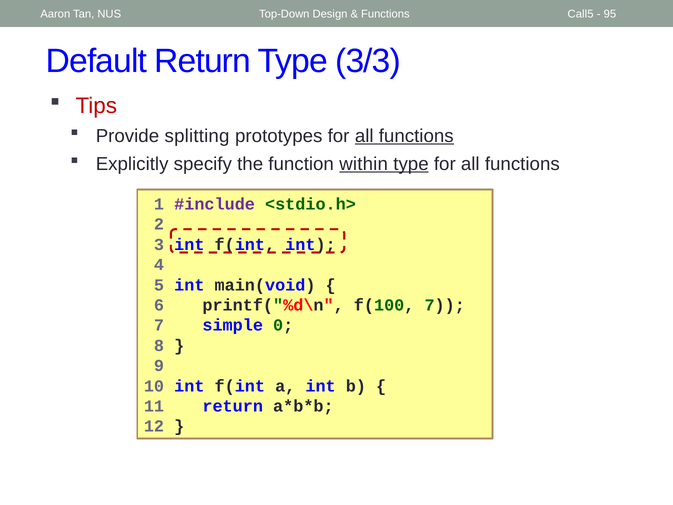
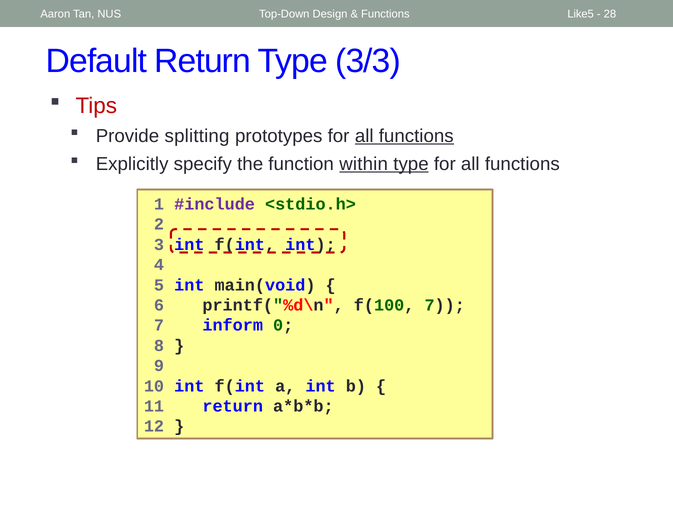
Call5: Call5 -> Like5 (581, 14)
95: 95 -> 28 (610, 14)
simple: simple -> inform (233, 325)
